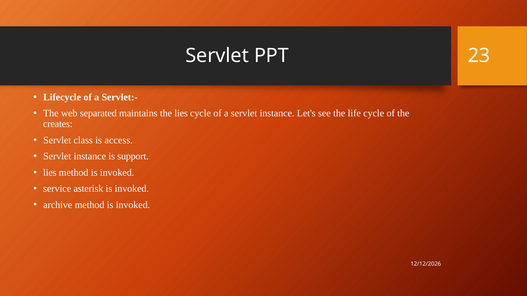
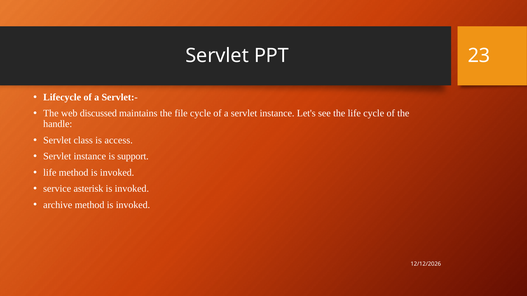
separated: separated -> discussed (98, 114)
the lies: lies -> file (181, 114)
creates: creates -> handle (58, 124)
lies: lies -> life (50, 173)
